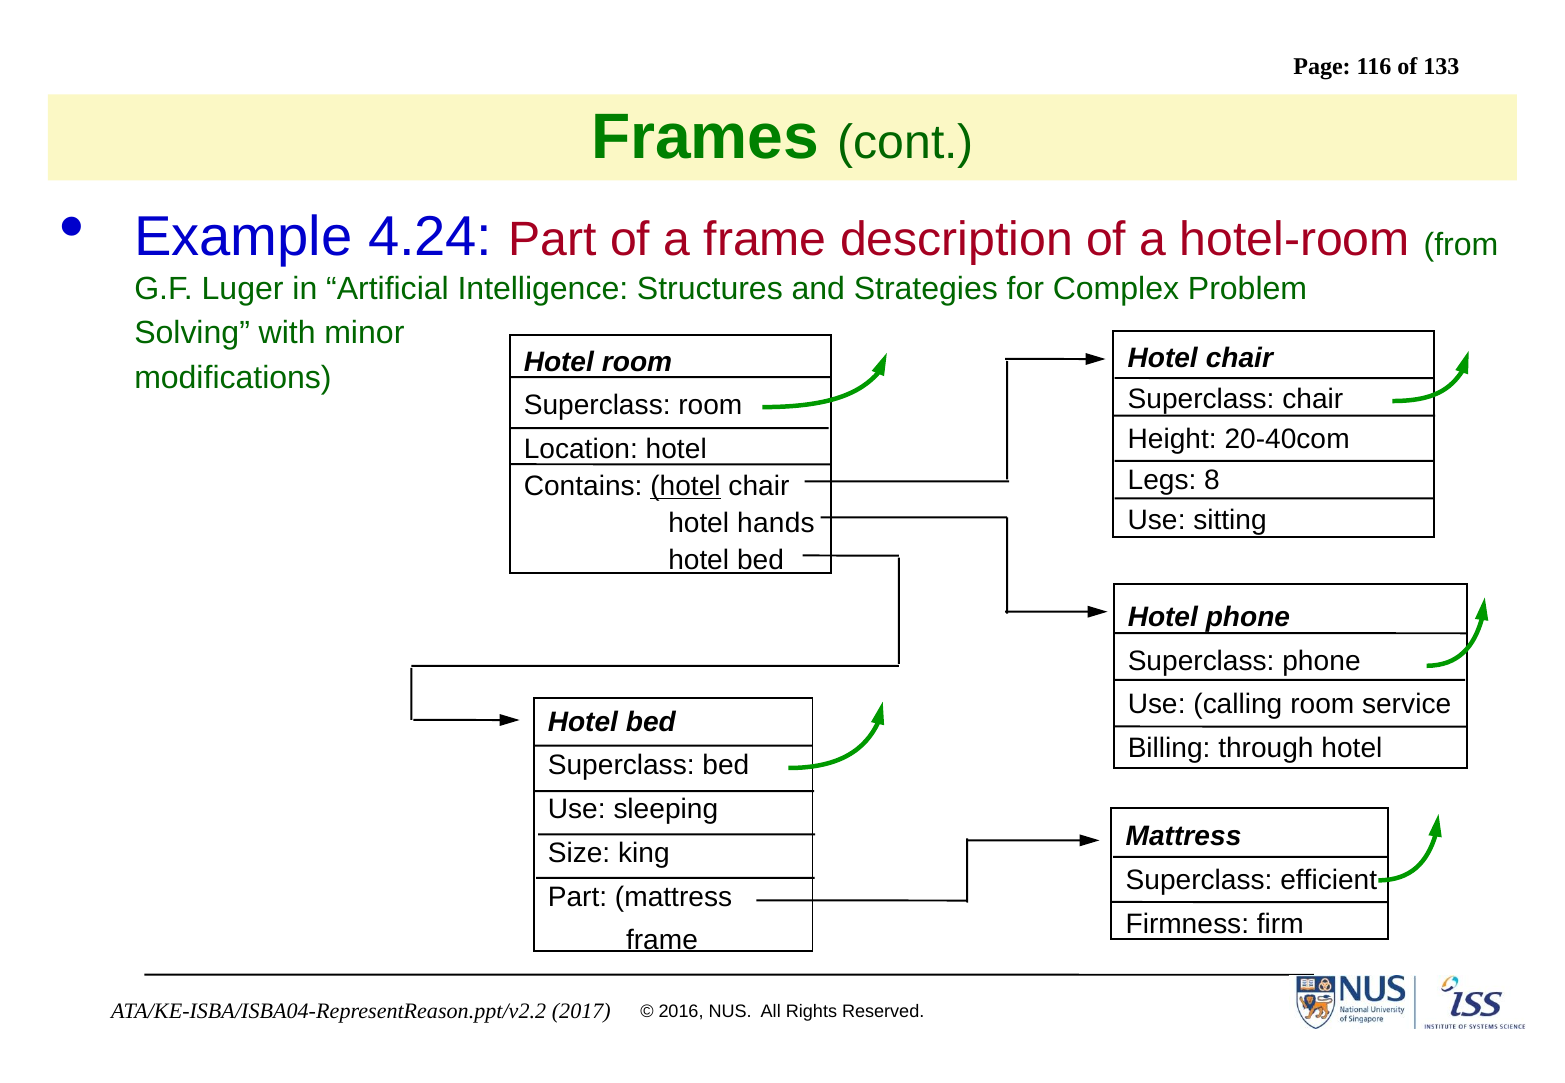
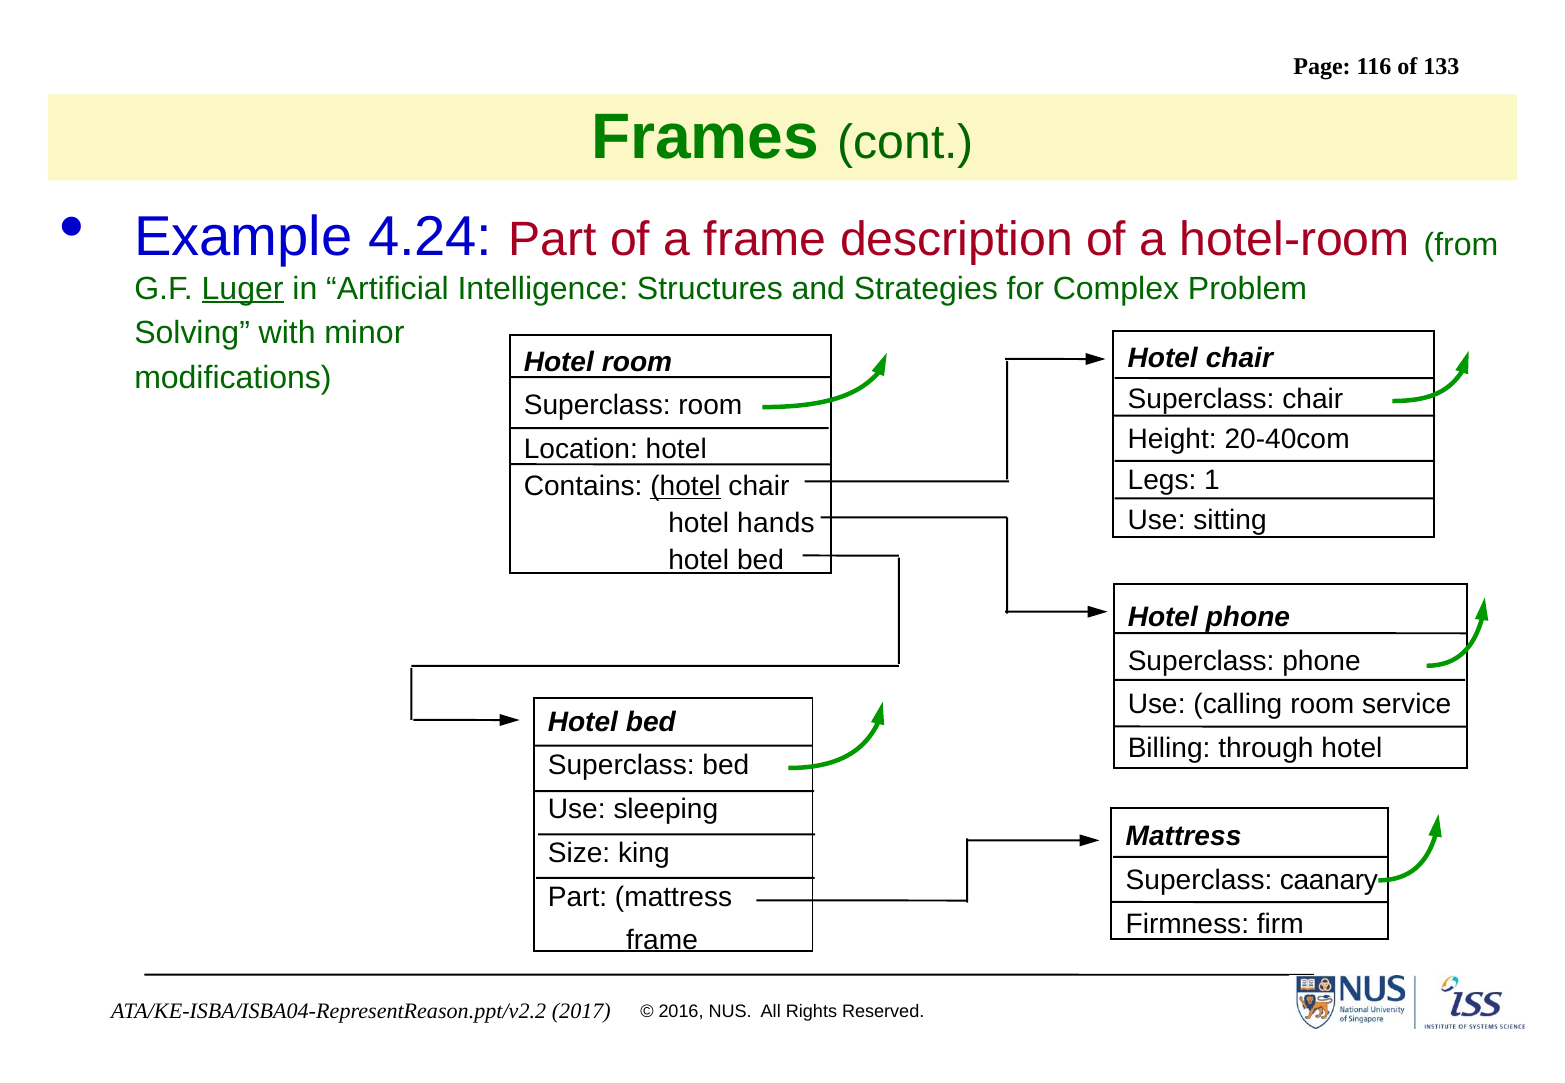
Luger underline: none -> present (243, 289)
8: 8 -> 1 (1212, 480)
efficient: efficient -> caanary (1329, 881)
